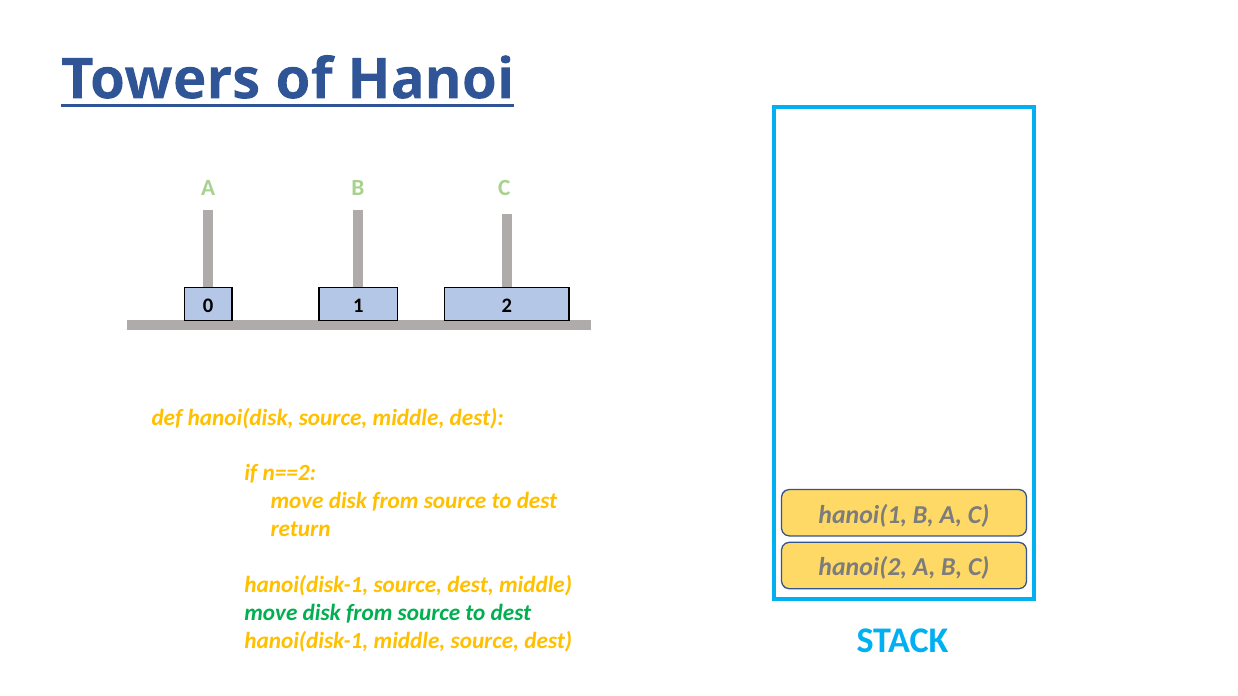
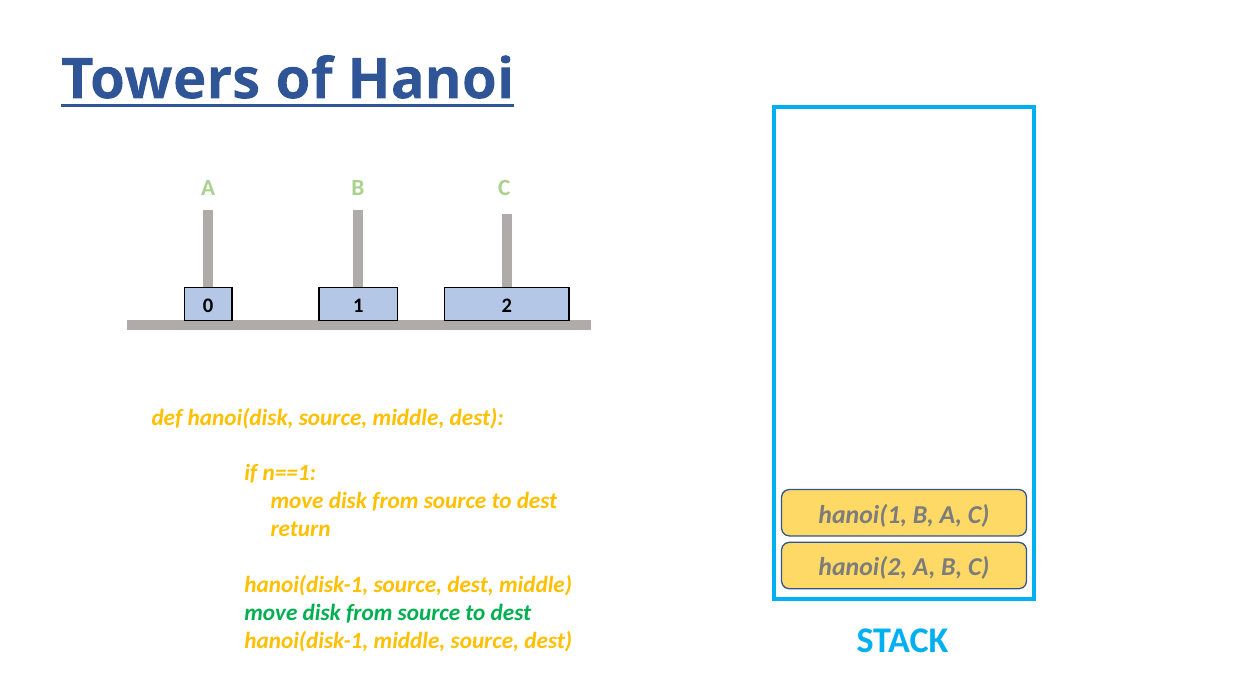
n==2: n==2 -> n==1 (289, 474)
